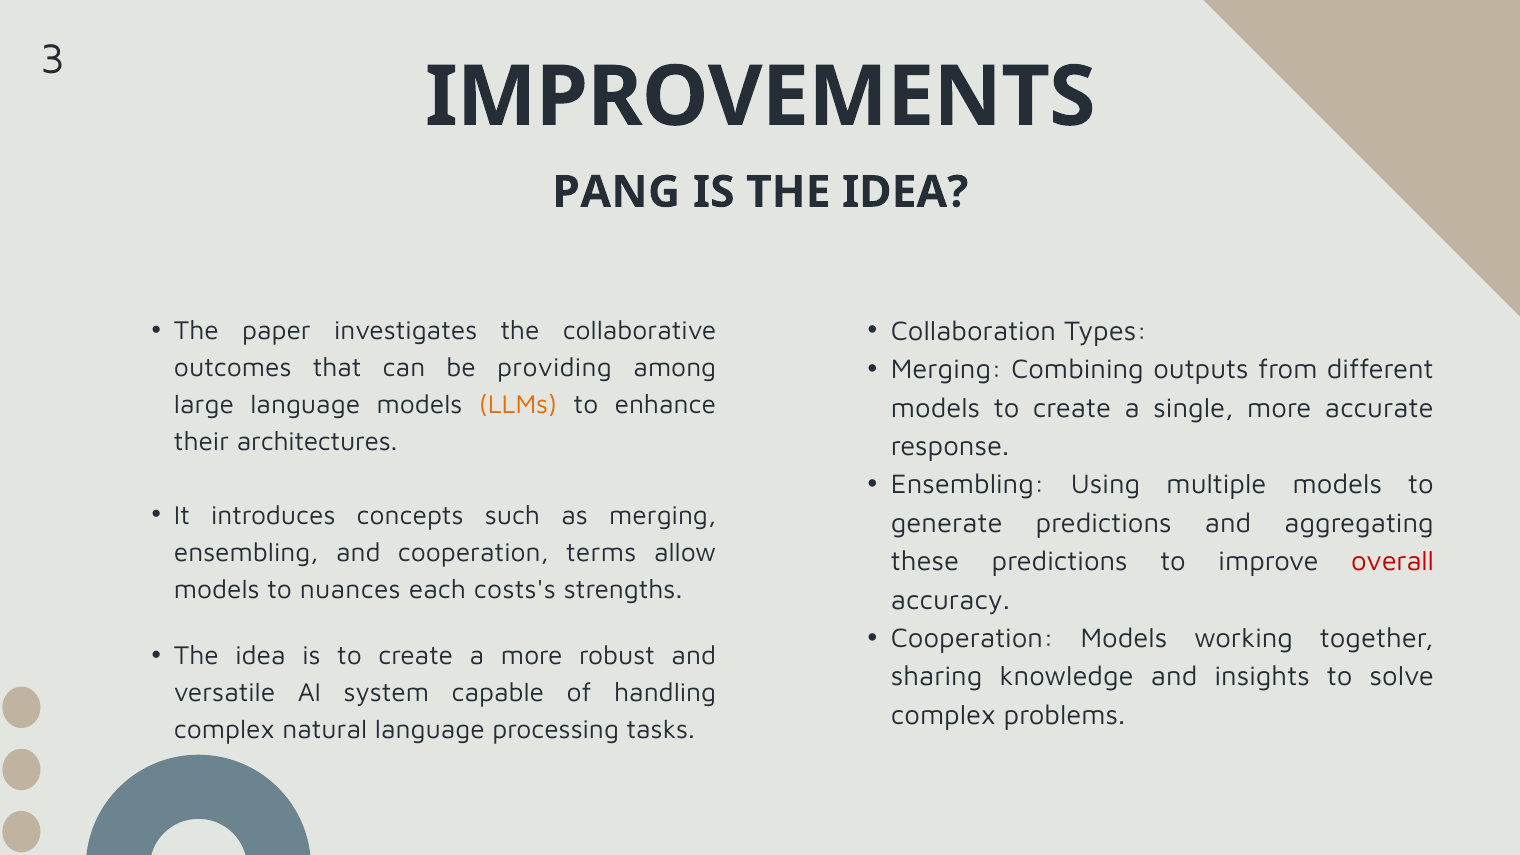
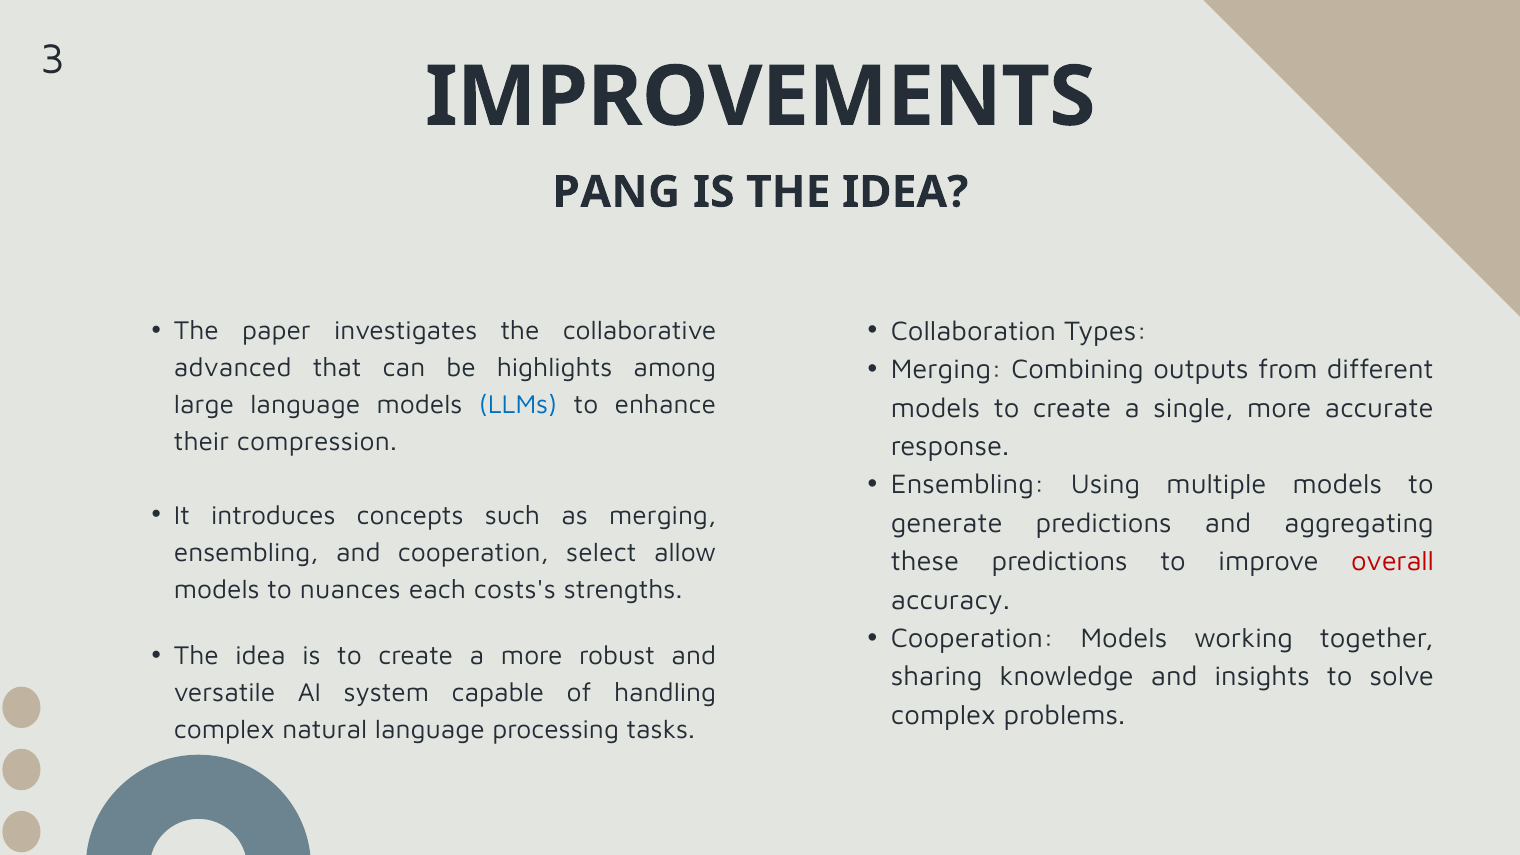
outcomes: outcomes -> advanced (233, 368)
providing: providing -> highlights (555, 368)
LLMs colour: orange -> blue (518, 405)
architectures: architectures -> compression (317, 442)
terms: terms -> select (601, 553)
